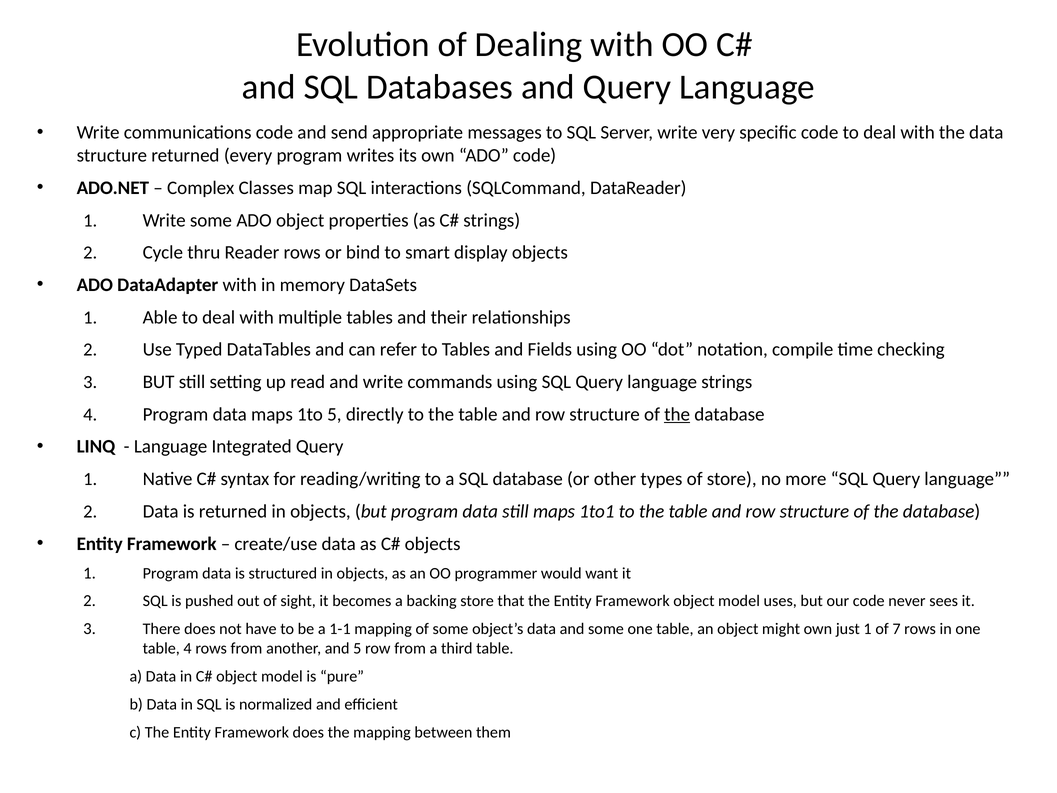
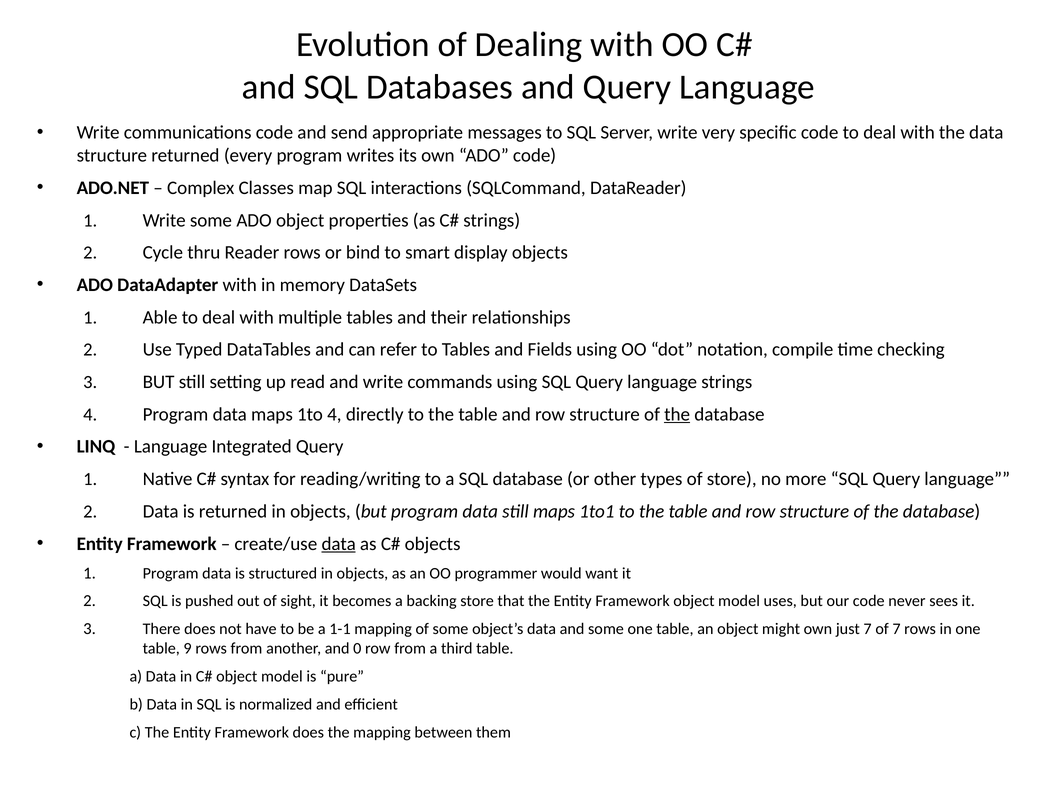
1to 5: 5 -> 4 (334, 414)
data underline: none -> present (339, 544)
just 1: 1 -> 7 (868, 629)
table 4: 4 -> 9 (188, 648)
and 5: 5 -> 0 (357, 648)
